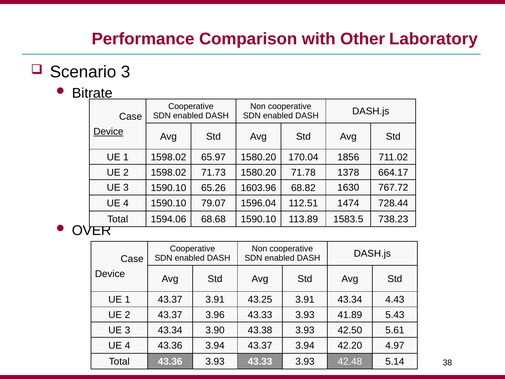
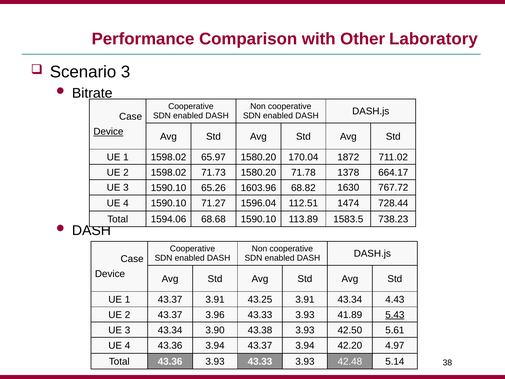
1856: 1856 -> 1872 (348, 157)
79.07: 79.07 -> 71.27 (213, 203)
OVER: OVER -> DASH (91, 231)
5.43 underline: none -> present (395, 315)
